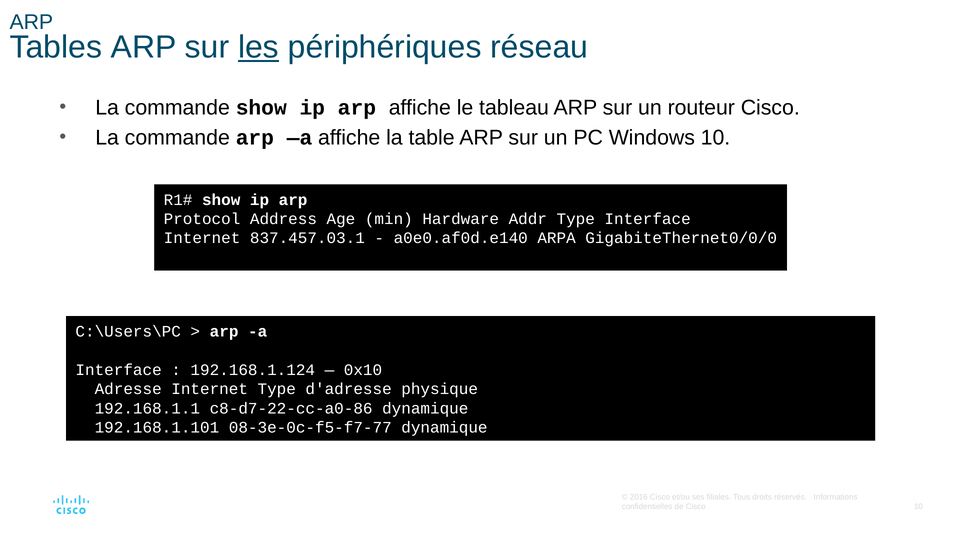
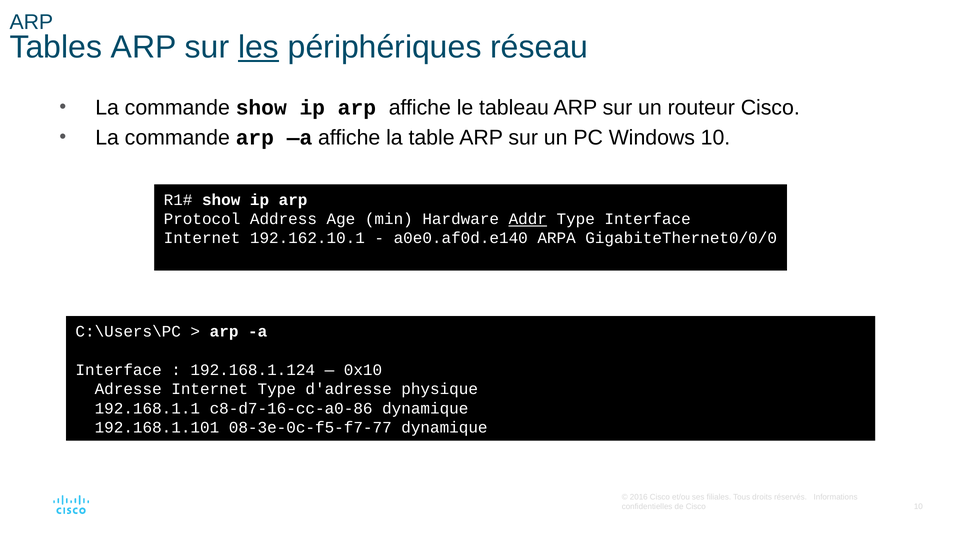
Addr underline: none -> present (528, 219)
837.457.03.1: 837.457.03.1 -> 192.162.10.1 (307, 238)
c8-d7-22-cc-a0-86: c8-d7-22-cc-a0-86 -> c8-d7-16-cc-a0-86 (291, 408)
